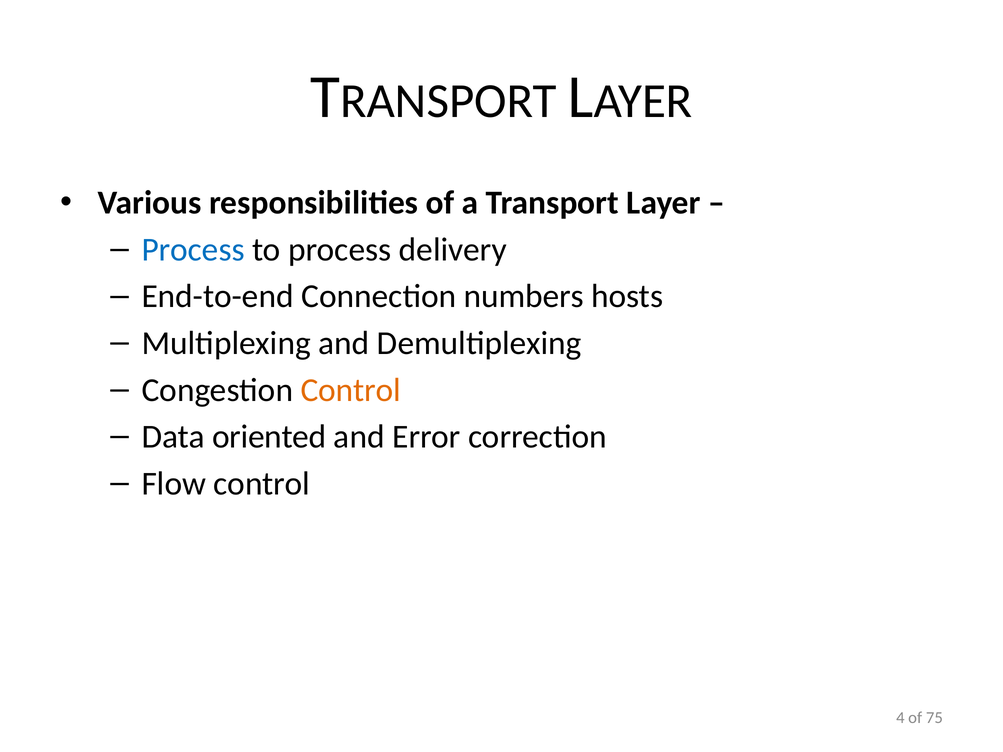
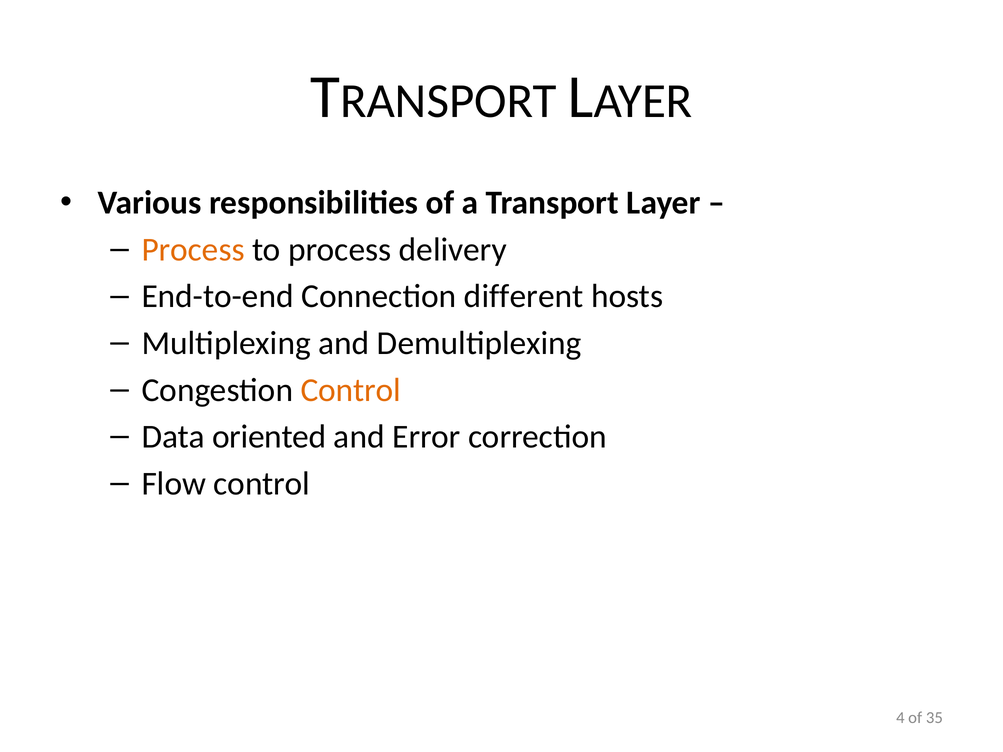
Process colour: blue -> orange (193, 250)
numbers: numbers -> different (524, 297)
75: 75 -> 35 (934, 718)
